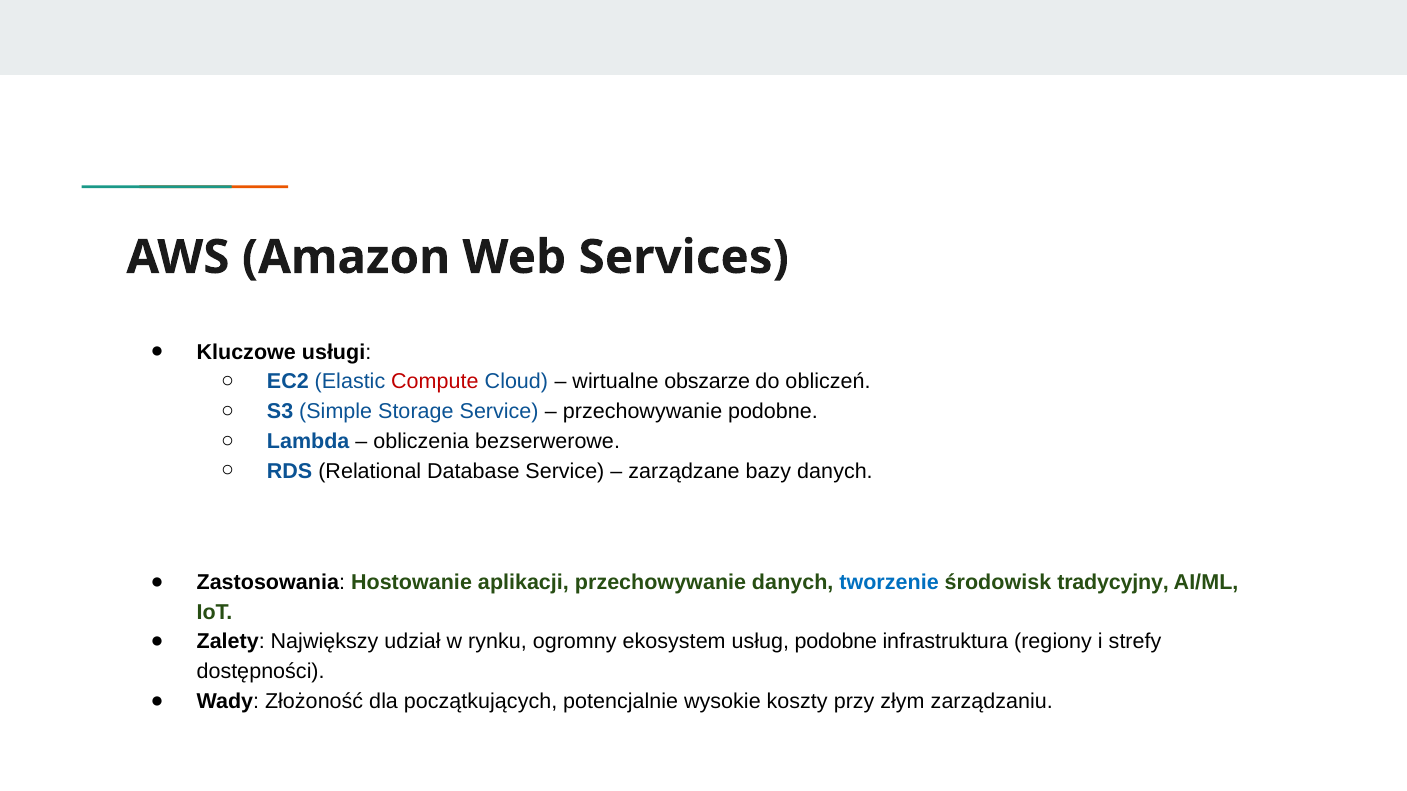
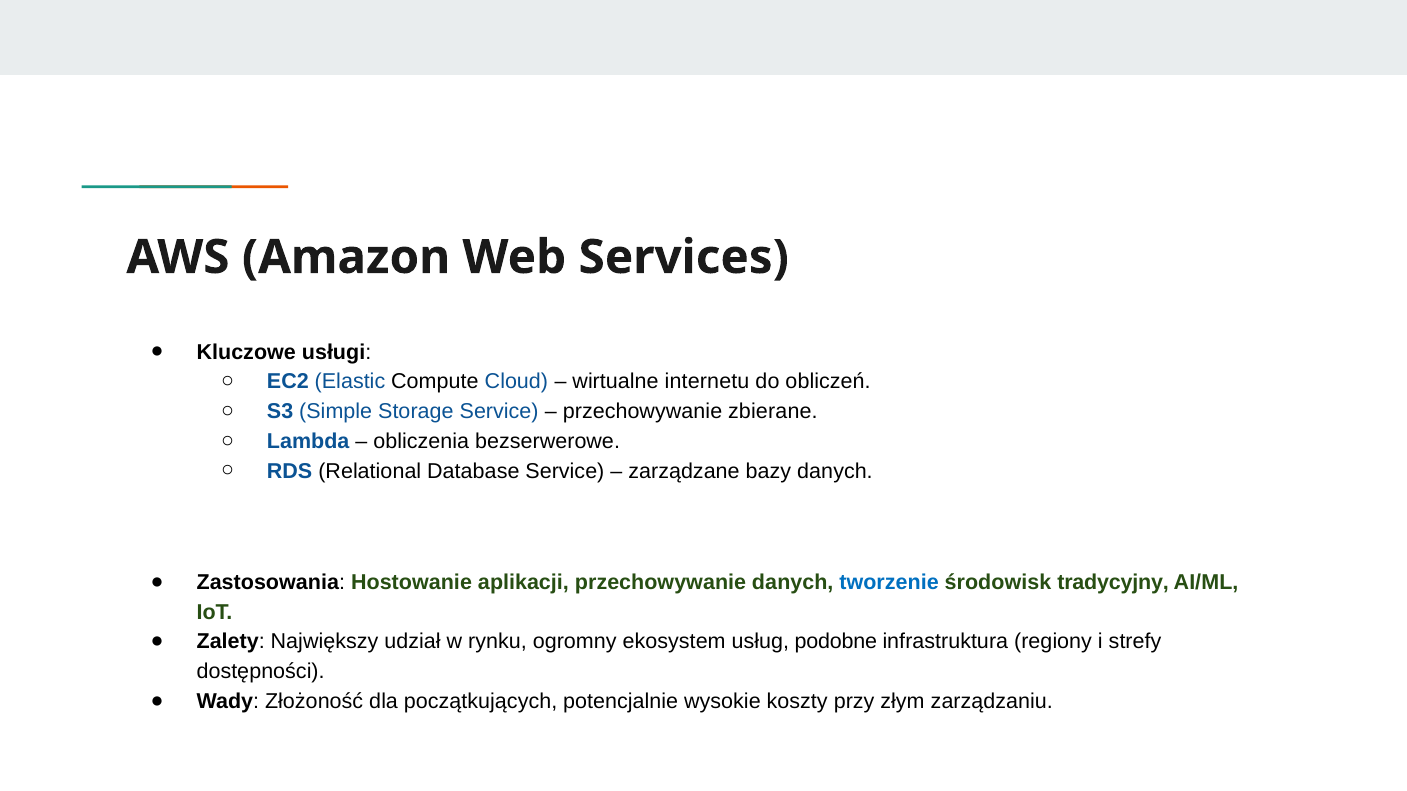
Compute colour: red -> black (435, 382)
obszarze: obszarze -> internetu (707, 382)
przechowywanie podobne: podobne -> zbierane (773, 412)
